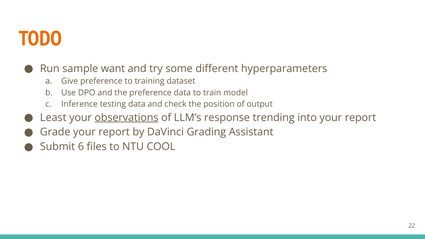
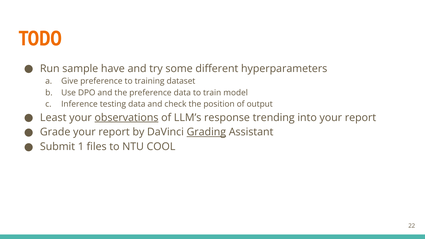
want: want -> have (113, 69)
Grading underline: none -> present (206, 132)
6: 6 -> 1 (81, 147)
